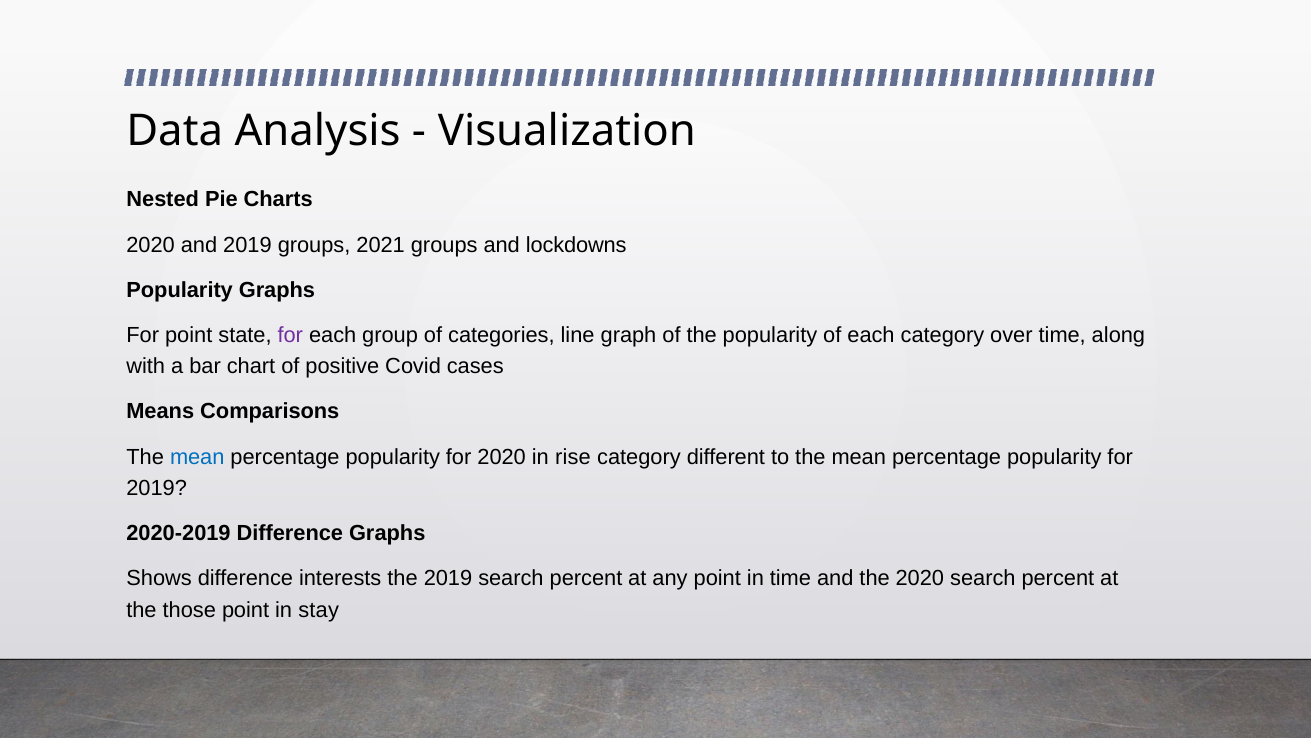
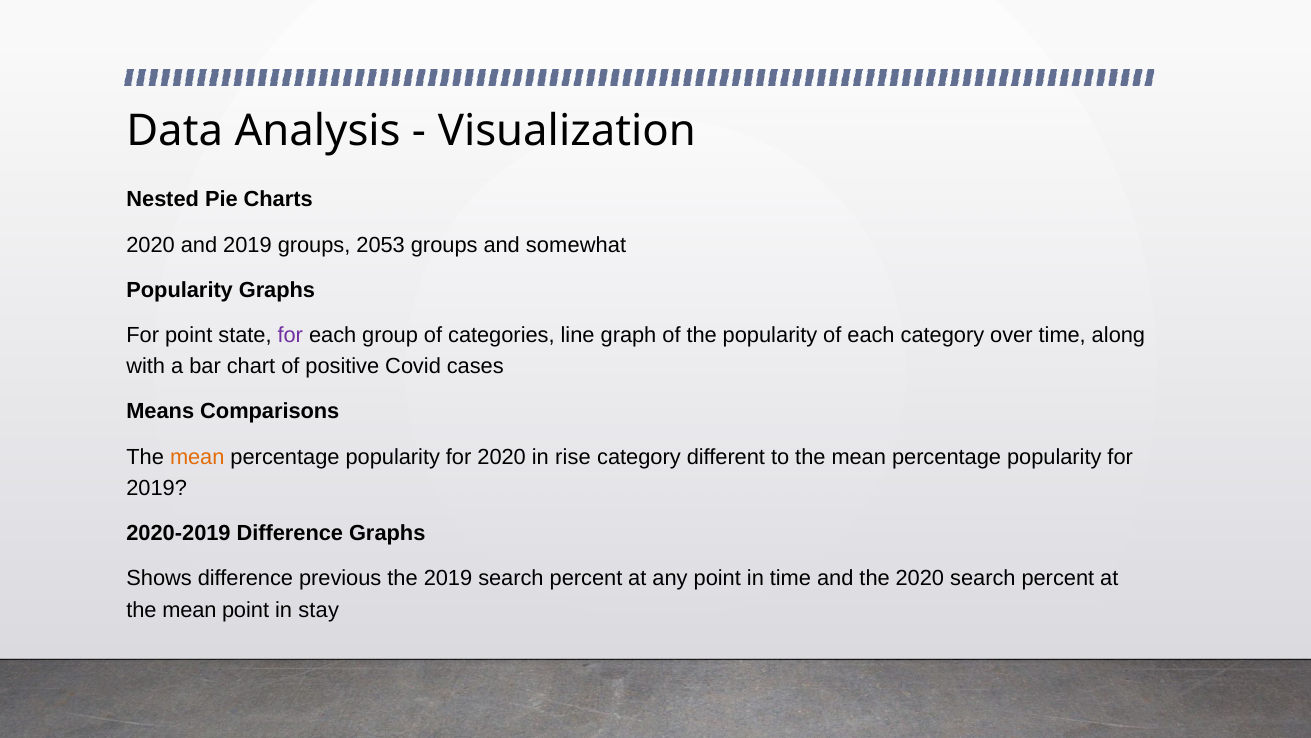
2021: 2021 -> 2053 (381, 245)
lockdowns: lockdowns -> somewhat (576, 245)
mean colour: blue -> orange (197, 456)
interests: interests -> previous (340, 578)
those: those -> mean (189, 610)
